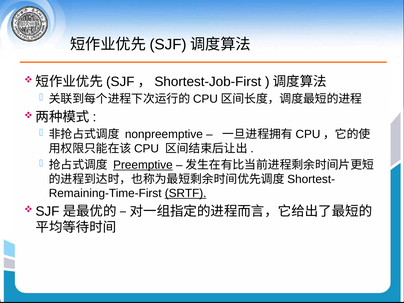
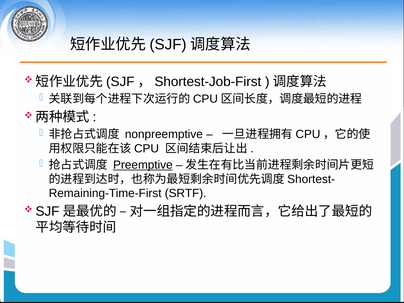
SRTF underline: present -> none (186, 193)
